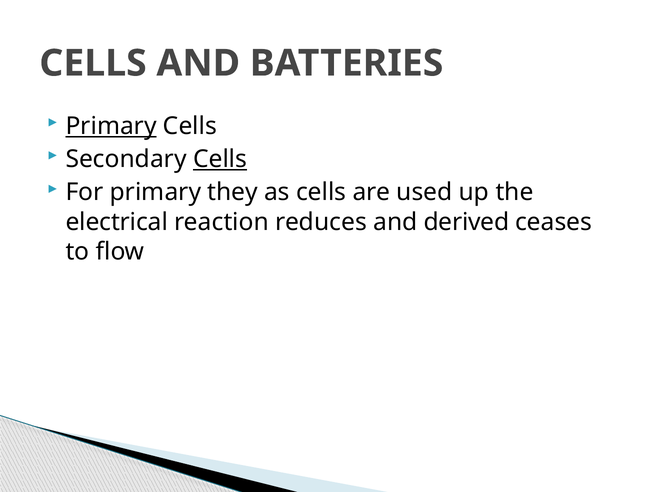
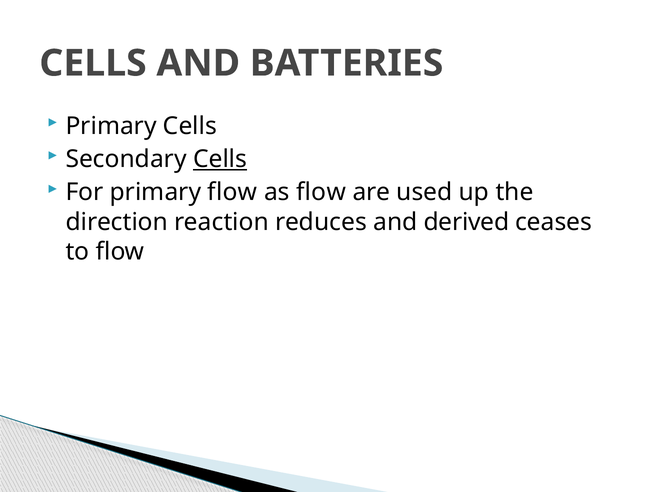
Primary underline: present -> none (111, 126)
primary they: they -> flow (232, 193)
as cells: cells -> flow (321, 193)
electrical: electrical -> direction (117, 222)
